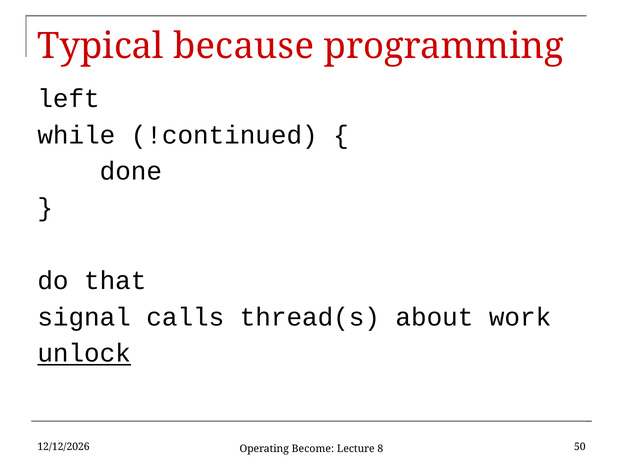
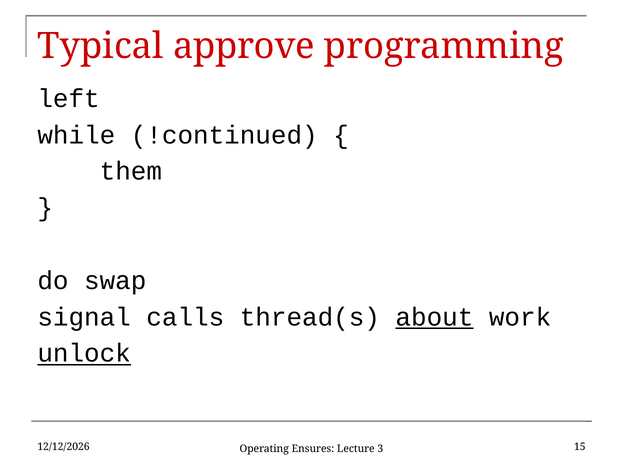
because: because -> approve (244, 46)
done: done -> them (131, 171)
that: that -> swap (115, 280)
about underline: none -> present (434, 316)
50: 50 -> 15 (580, 446)
Become: Become -> Ensures (313, 448)
8: 8 -> 3 (380, 448)
